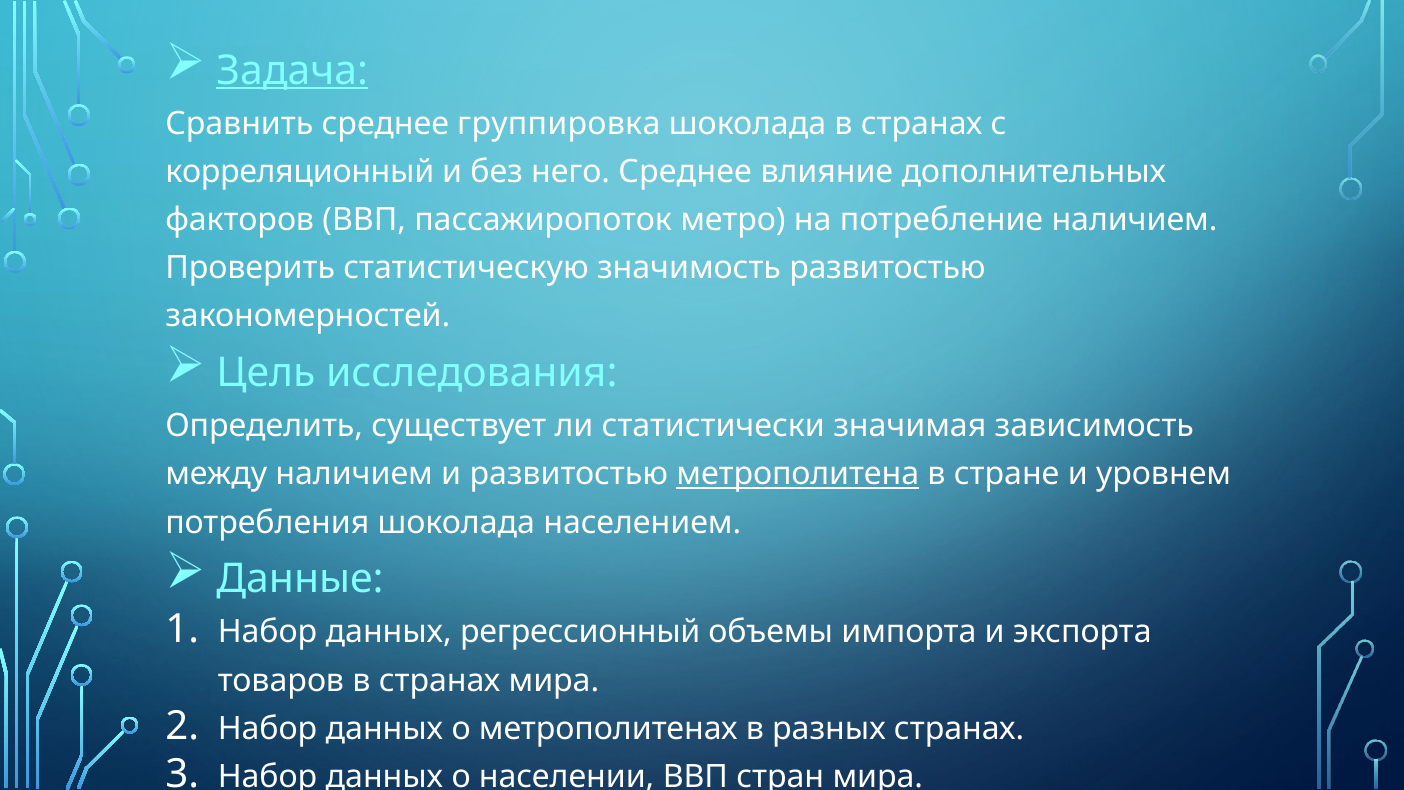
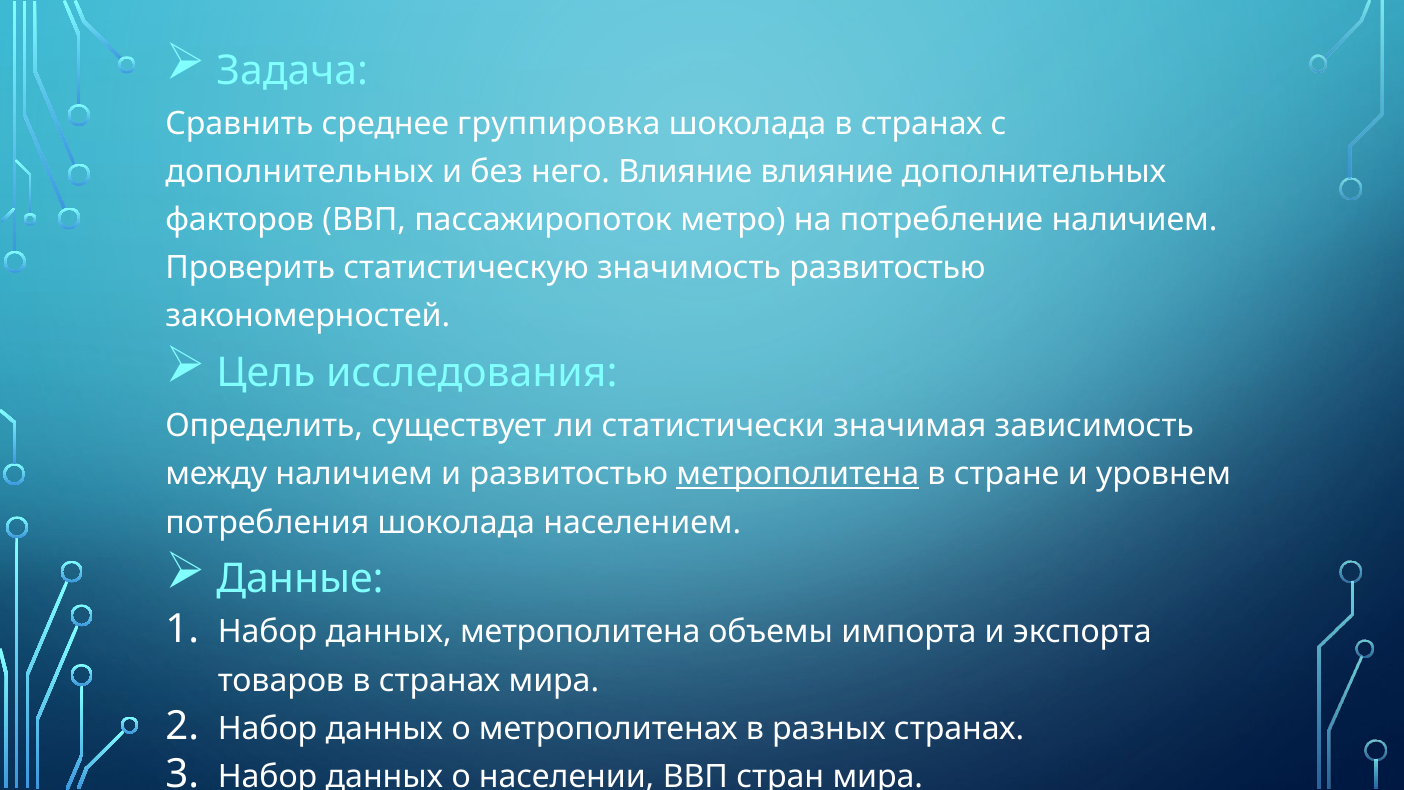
Задача underline: present -> none (292, 71)
корреляционный: корреляционный -> дополнительных (299, 172)
него Среднее: Среднее -> Влияние (685, 172)
данных регрессионный: регрессионный -> метрополитена (580, 632)
